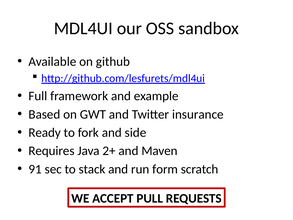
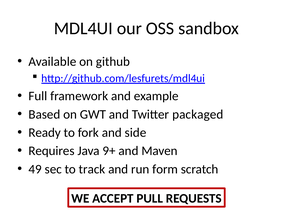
insurance: insurance -> packaged (198, 114)
2+: 2+ -> 9+ (109, 151)
91: 91 -> 49 (35, 169)
stack: stack -> track (92, 169)
